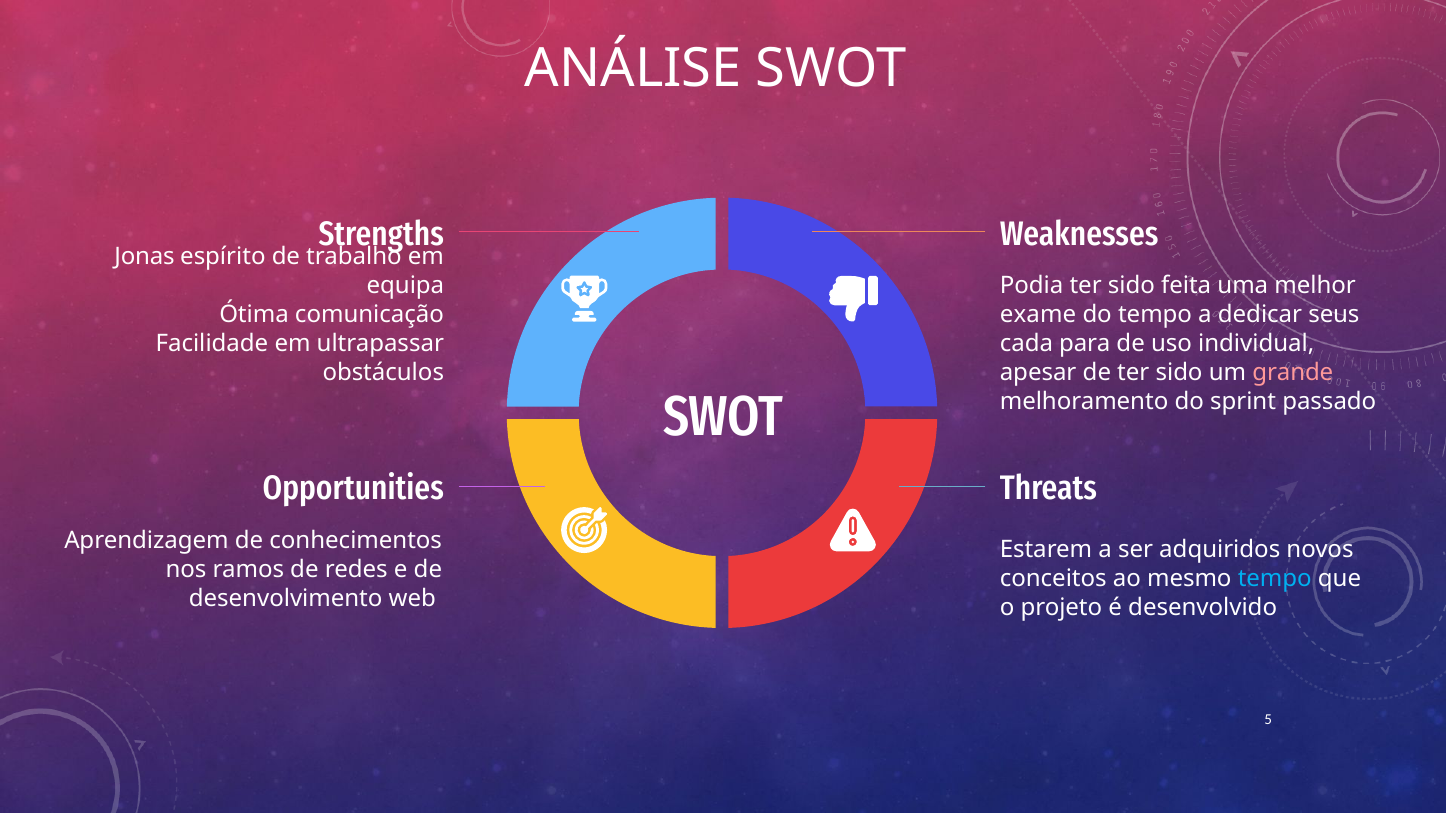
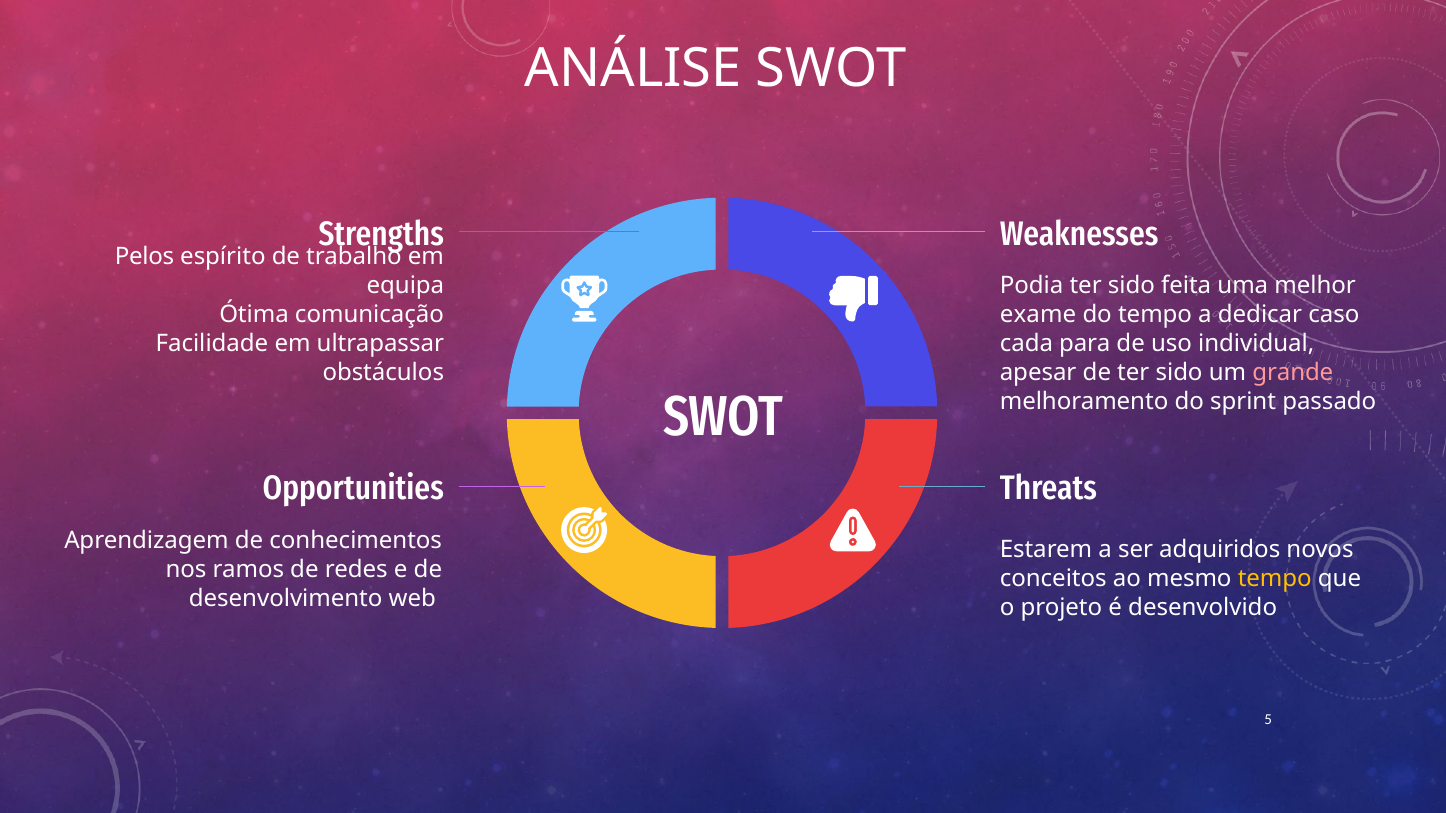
Jonas: Jonas -> Pelos (145, 257)
seus: seus -> caso (1334, 315)
tempo colour: light blue -> yellow (1275, 579)
